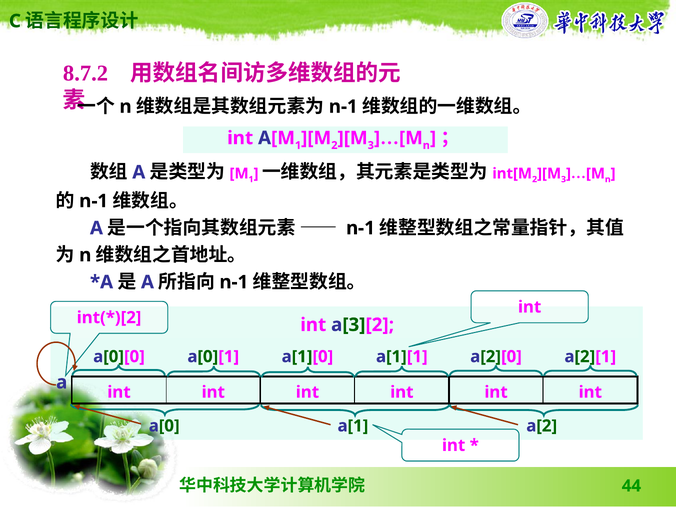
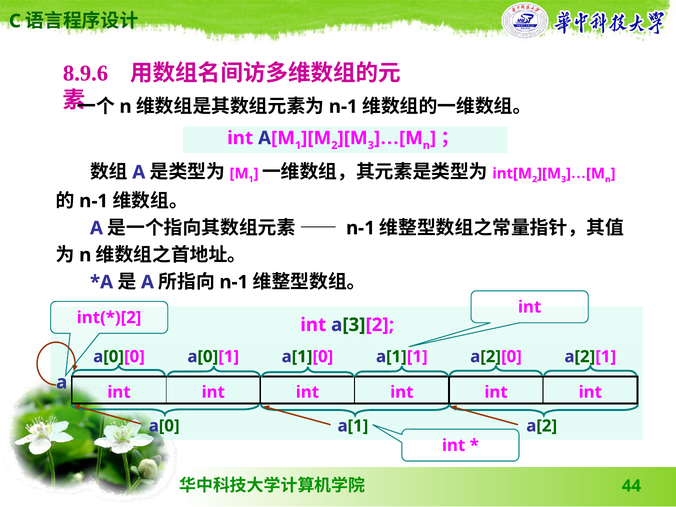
8.7.2: 8.7.2 -> 8.9.6 (86, 73)
